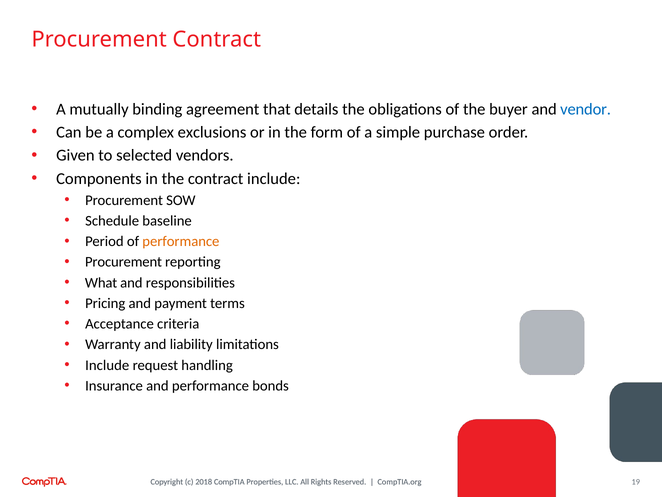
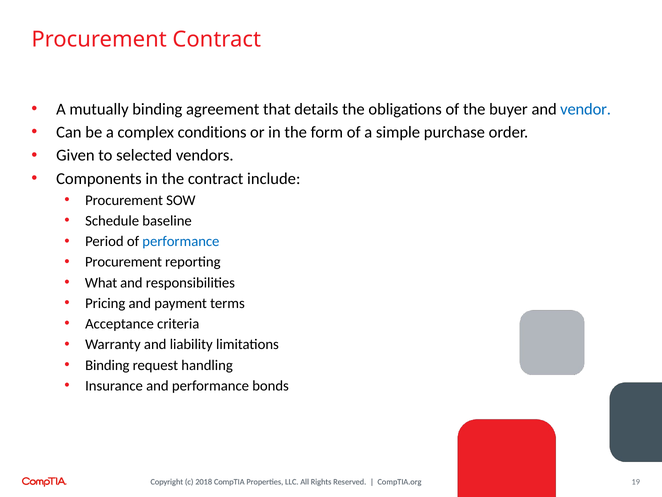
exclusions: exclusions -> conditions (212, 132)
performance colour: orange -> blue (181, 241)
Include: Include -> Binding (107, 365)
